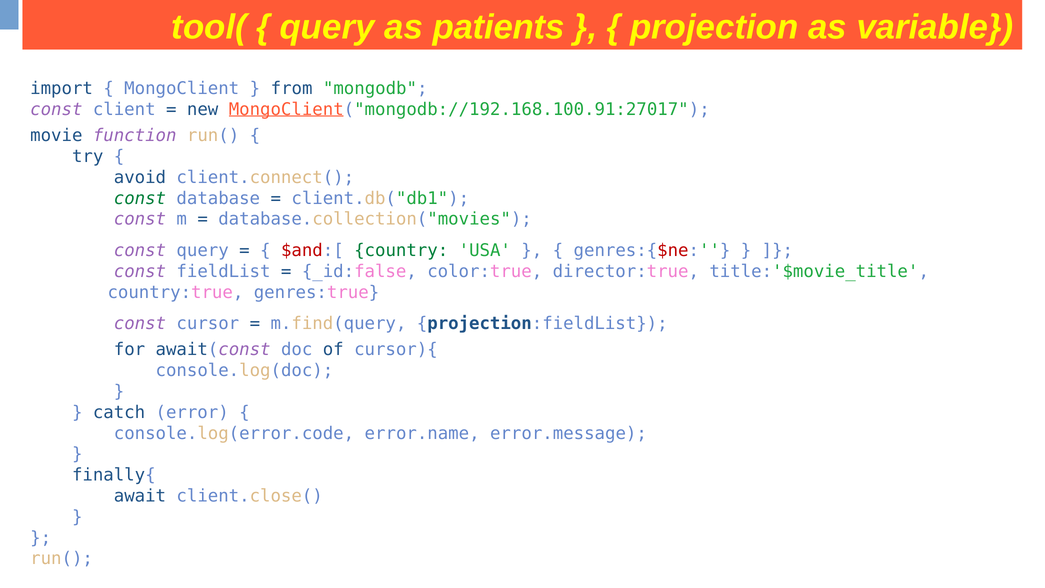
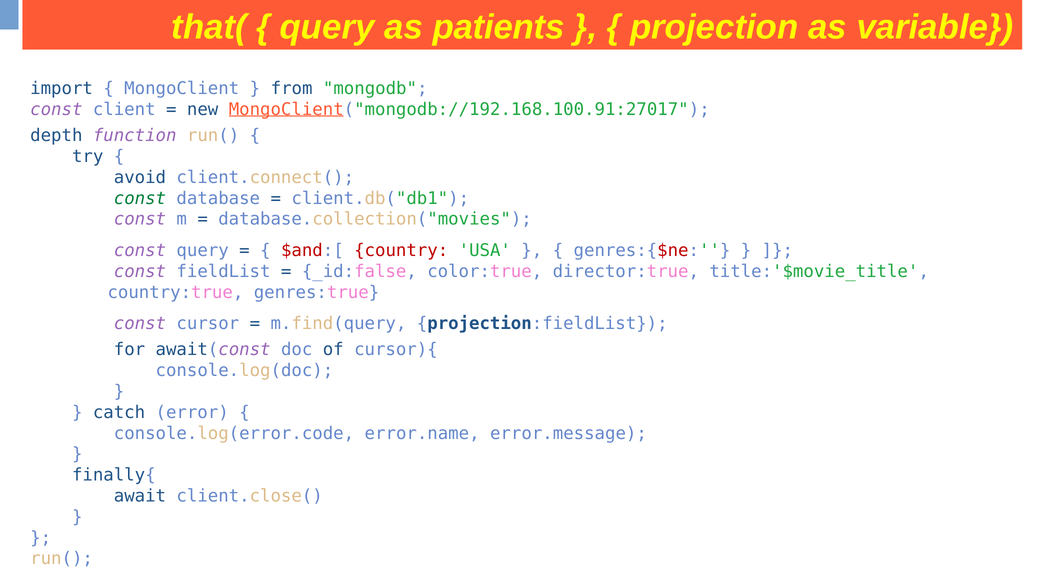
tool(: tool( -> that( (209, 27)
movie: movie -> depth (56, 136)
country colour: green -> red (401, 250)
